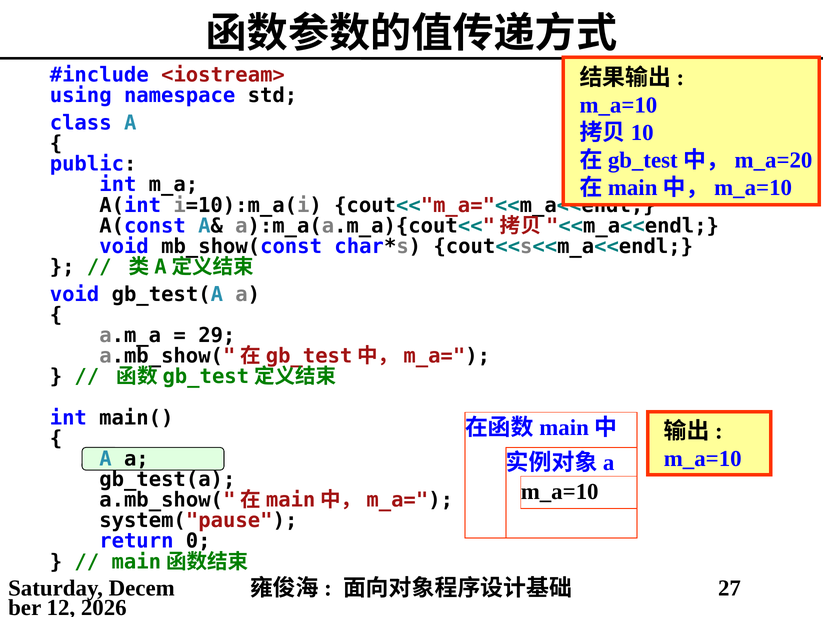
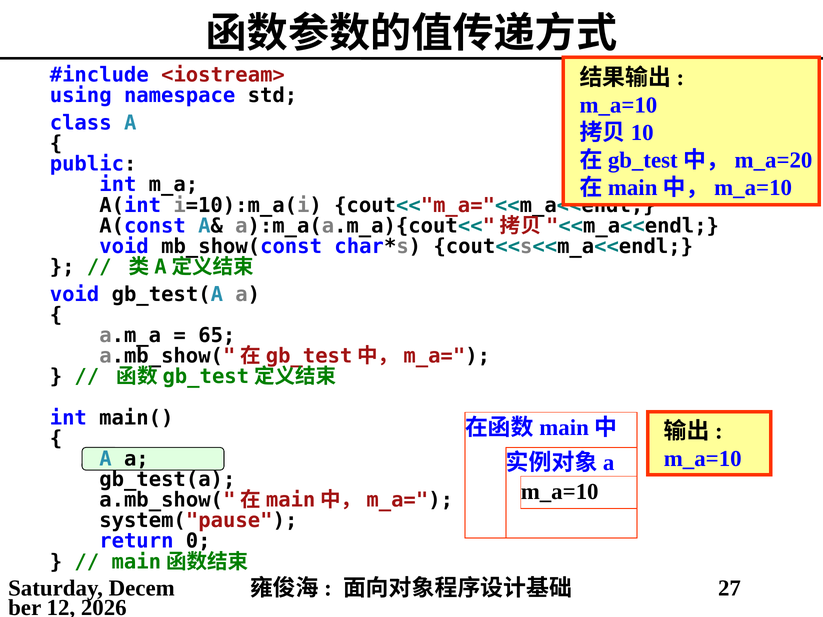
29: 29 -> 65 (217, 336)
